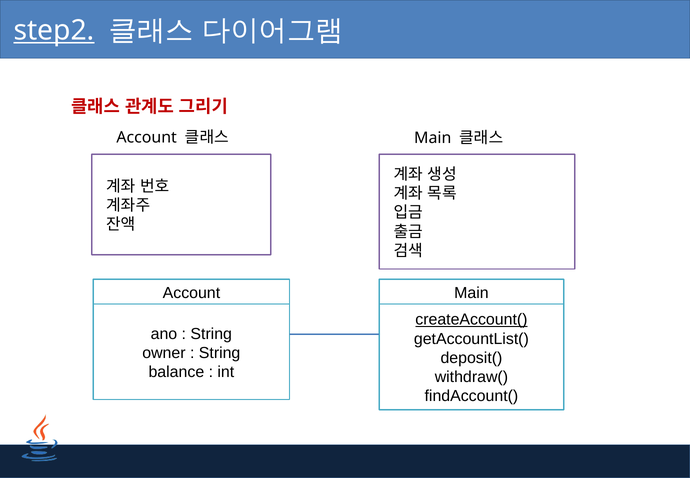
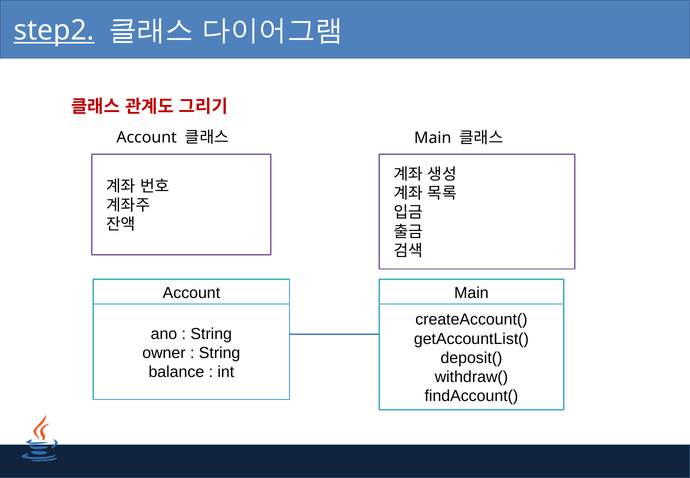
createAccount( underline: present -> none (471, 319)
